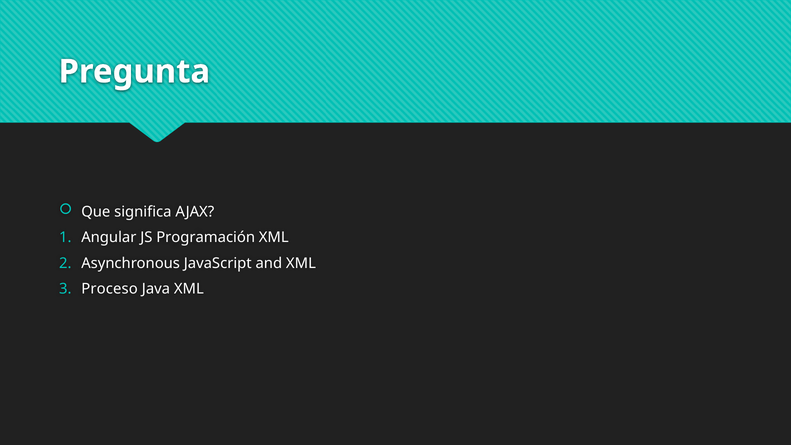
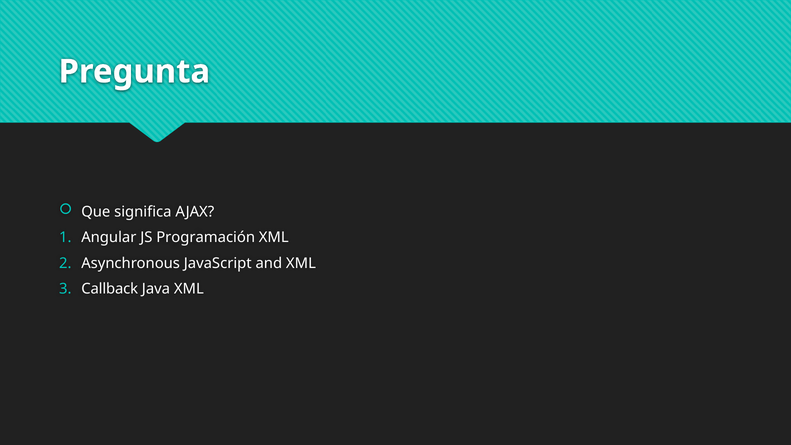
Proceso: Proceso -> Callback (110, 289)
